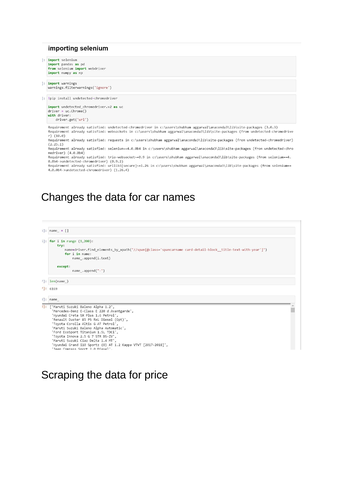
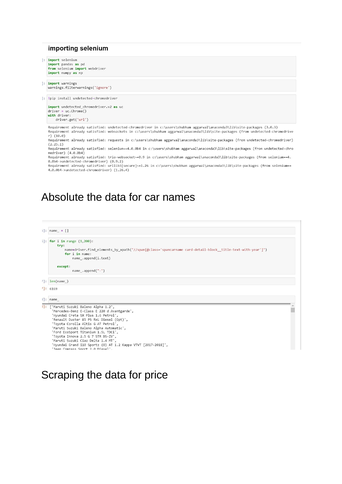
Changes: Changes -> Absolute (63, 197)
